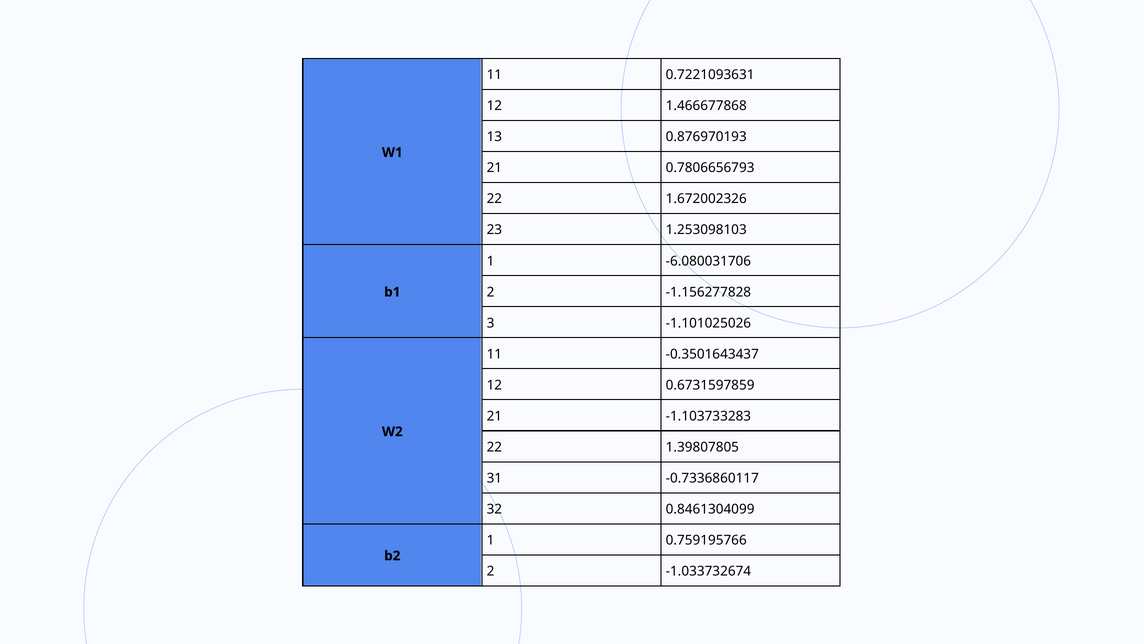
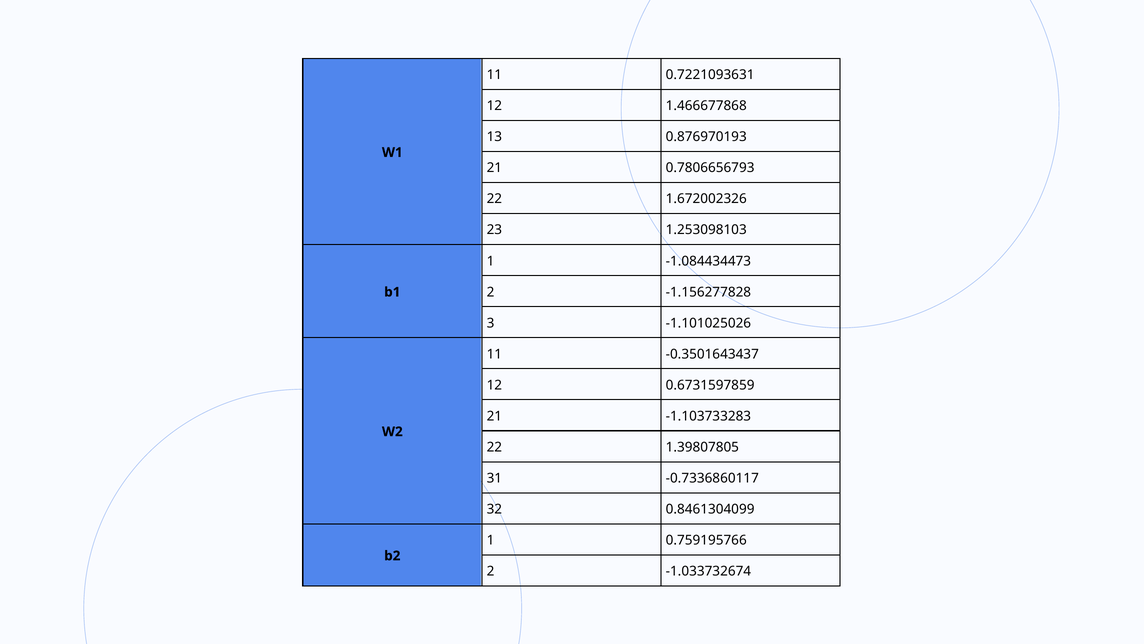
-6.080031706: -6.080031706 -> -1.084434473 (708, 261)
